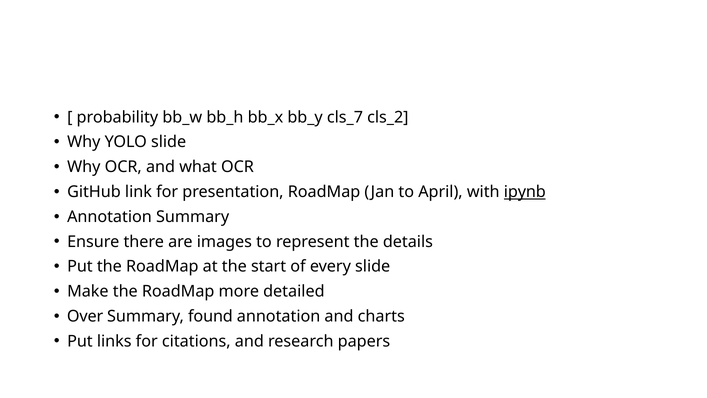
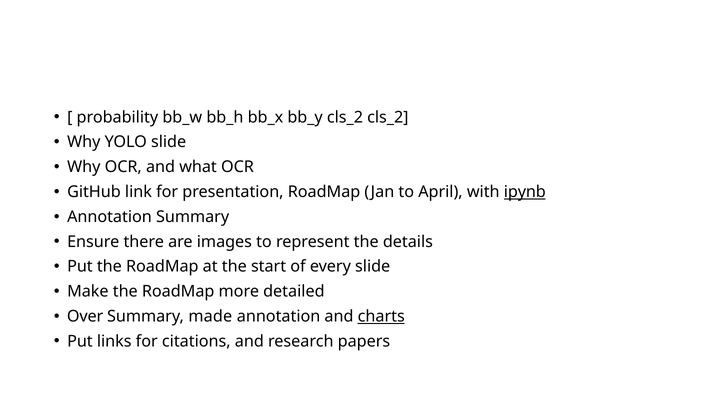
bb_y cls_7: cls_7 -> cls_2 (345, 117)
found: found -> made (210, 316)
charts underline: none -> present (381, 316)
